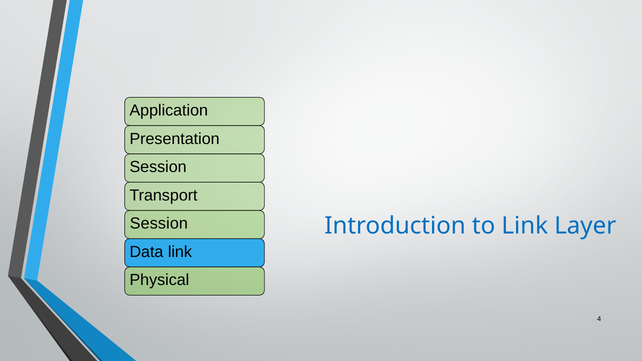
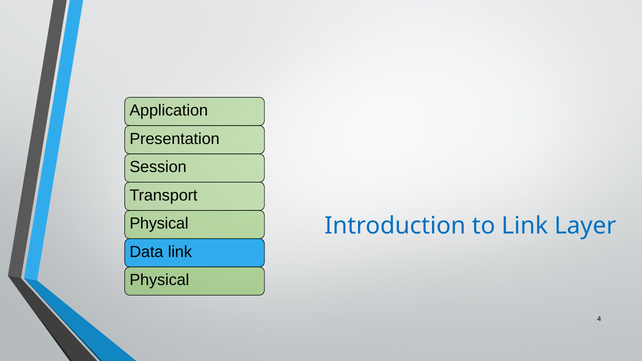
Session: Session -> Physical (159, 224)
